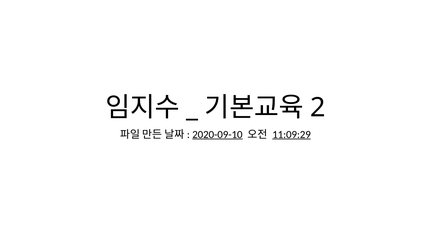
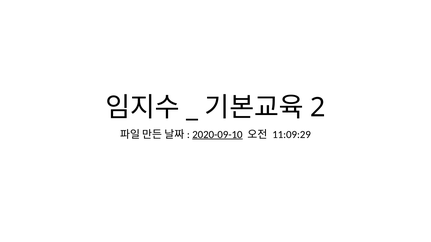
11:09:29 underline: present -> none (292, 135)
